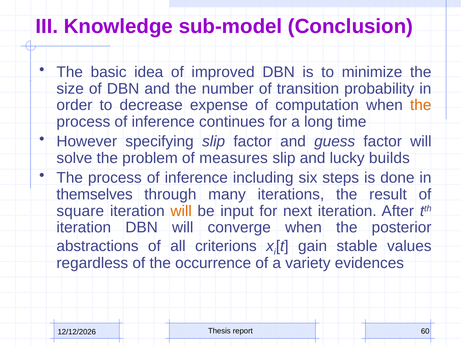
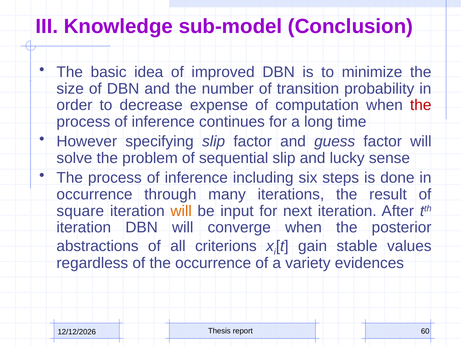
the colour: orange -> red (421, 105)
measures: measures -> sequential (234, 158)
builds: builds -> sense (389, 158)
themselves: themselves -> occurrence (94, 194)
